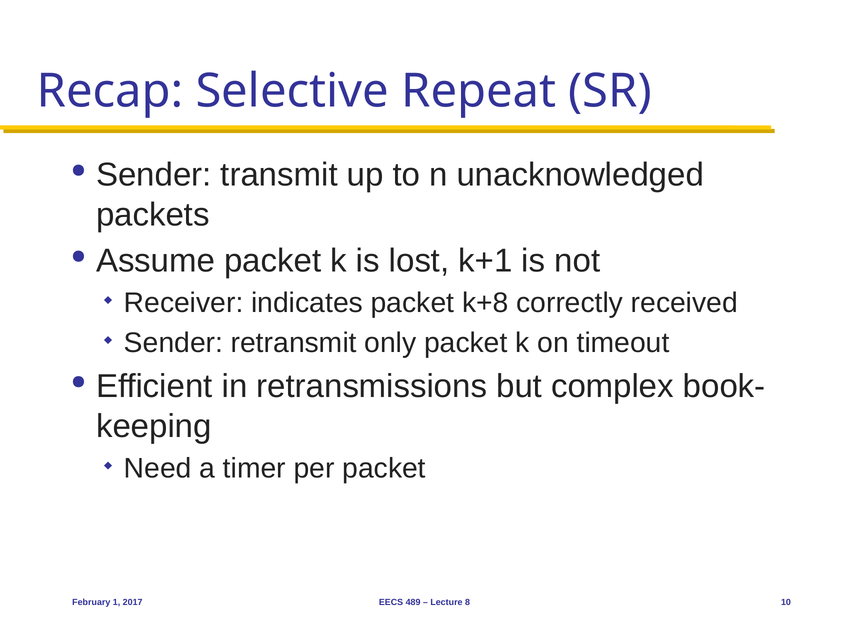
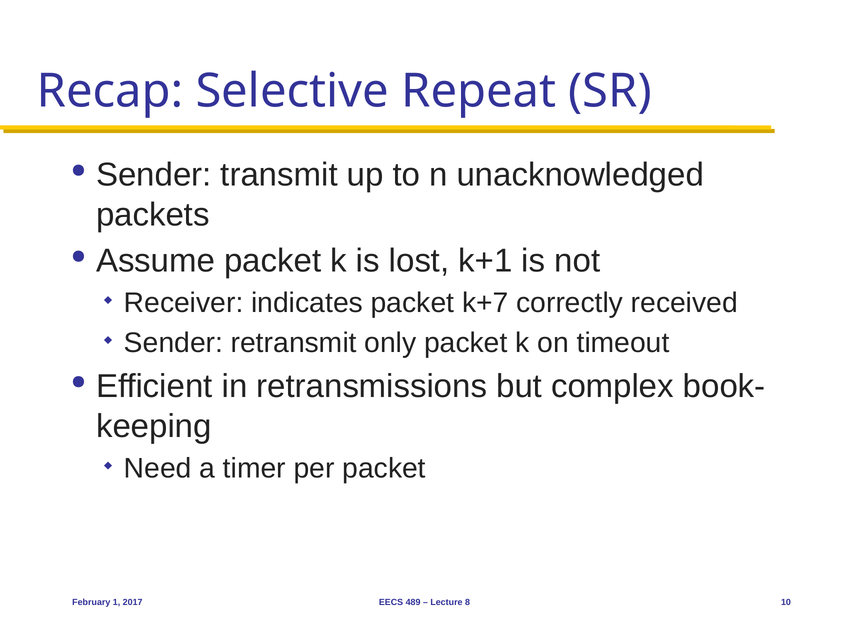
k+8: k+8 -> k+7 (485, 303)
